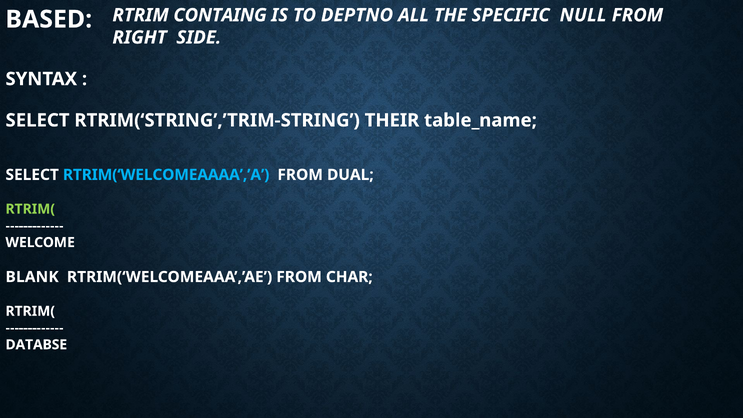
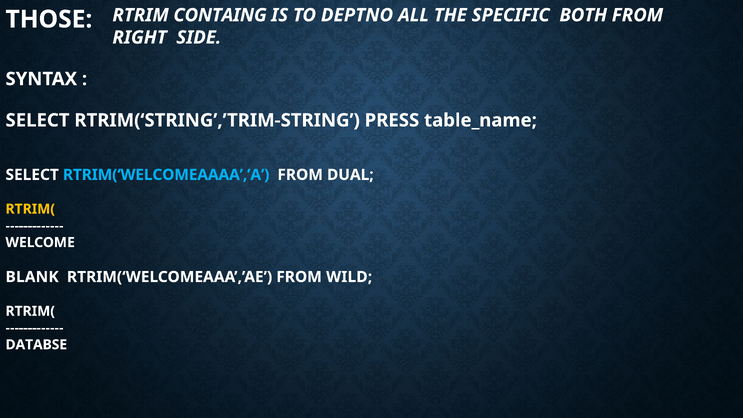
BASED: BASED -> THOSE (49, 19)
NULL: NULL -> BOTH (583, 15)
THEIR: THEIR -> PRESS (392, 120)
RTRIM( colour: light green -> yellow (30, 209)
CHAR: CHAR -> WILD (349, 277)
